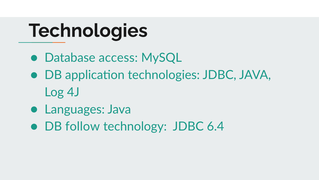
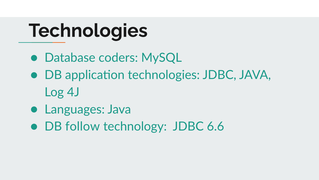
access: access -> coders (118, 58)
6.4: 6.4 -> 6.6 (216, 126)
